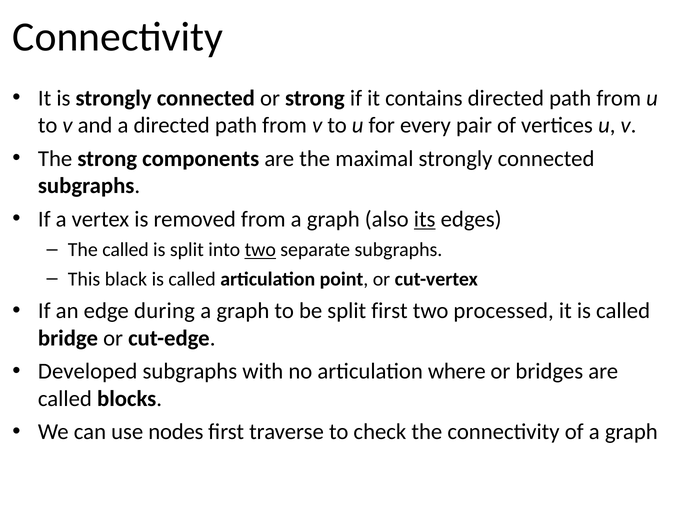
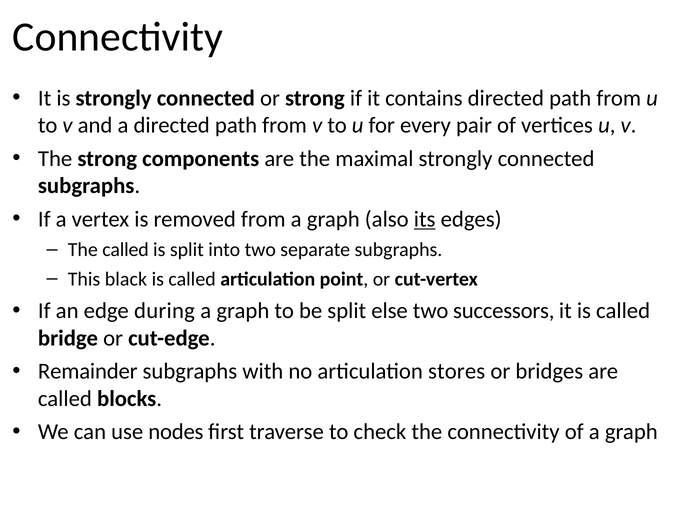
two underline: present -> none (260, 250)
split first: first -> else (390, 311)
processed: processed -> successors (504, 311)
Developed: Developed -> Remainder (88, 372)
where: where -> stores (457, 372)
